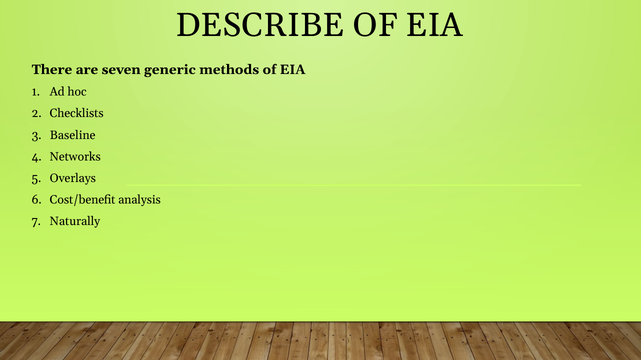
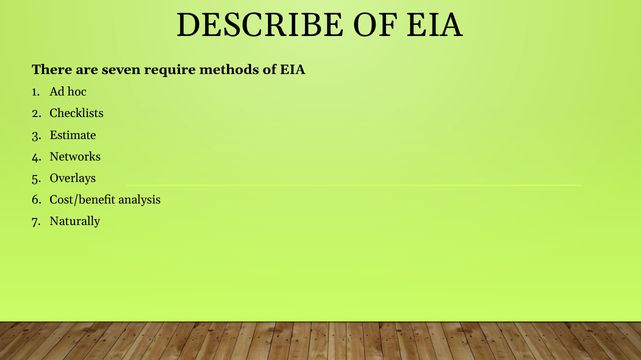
generic: generic -> require (170, 70)
Baseline: Baseline -> Estimate (73, 135)
